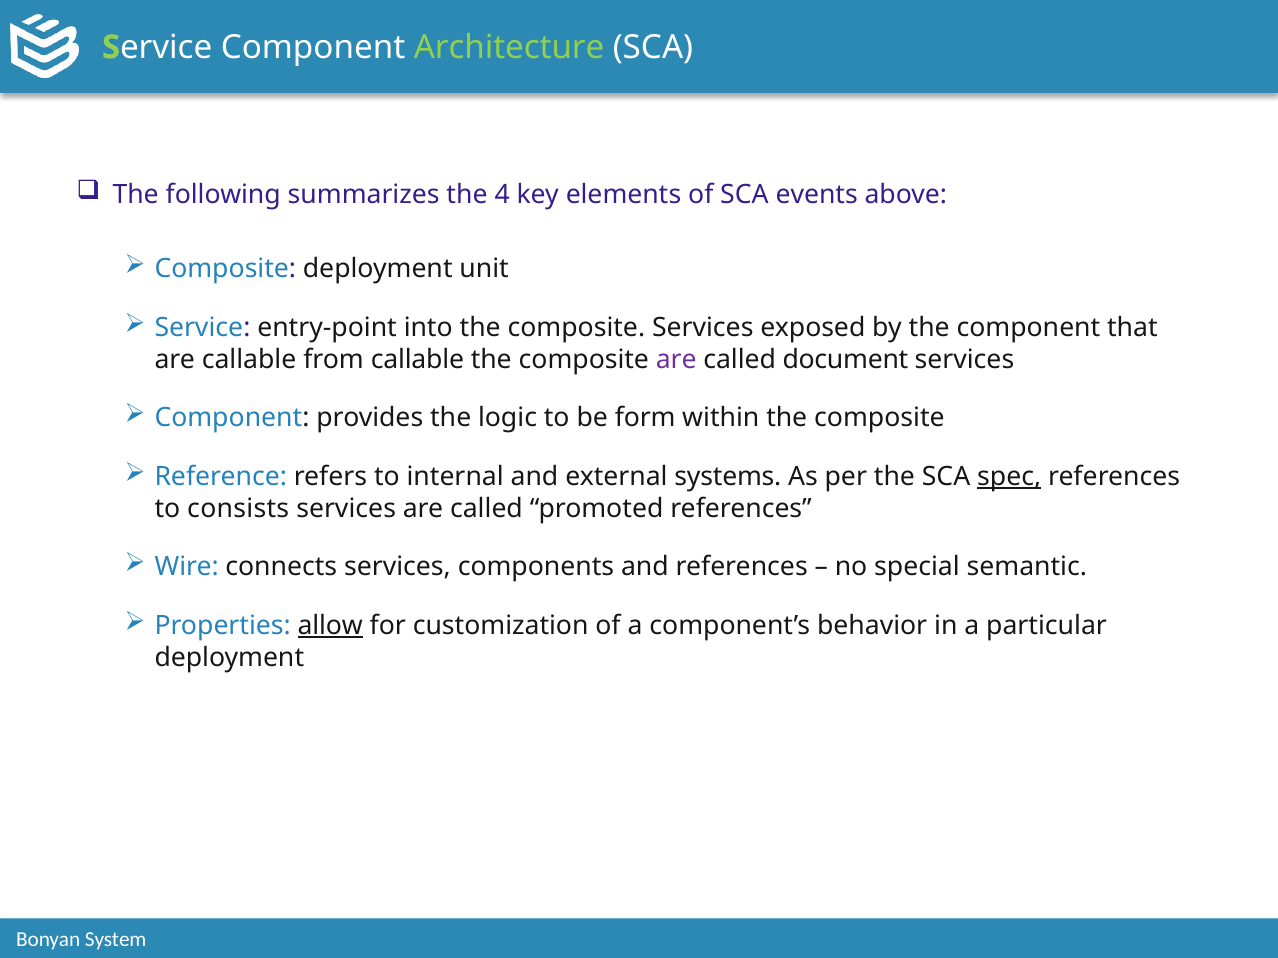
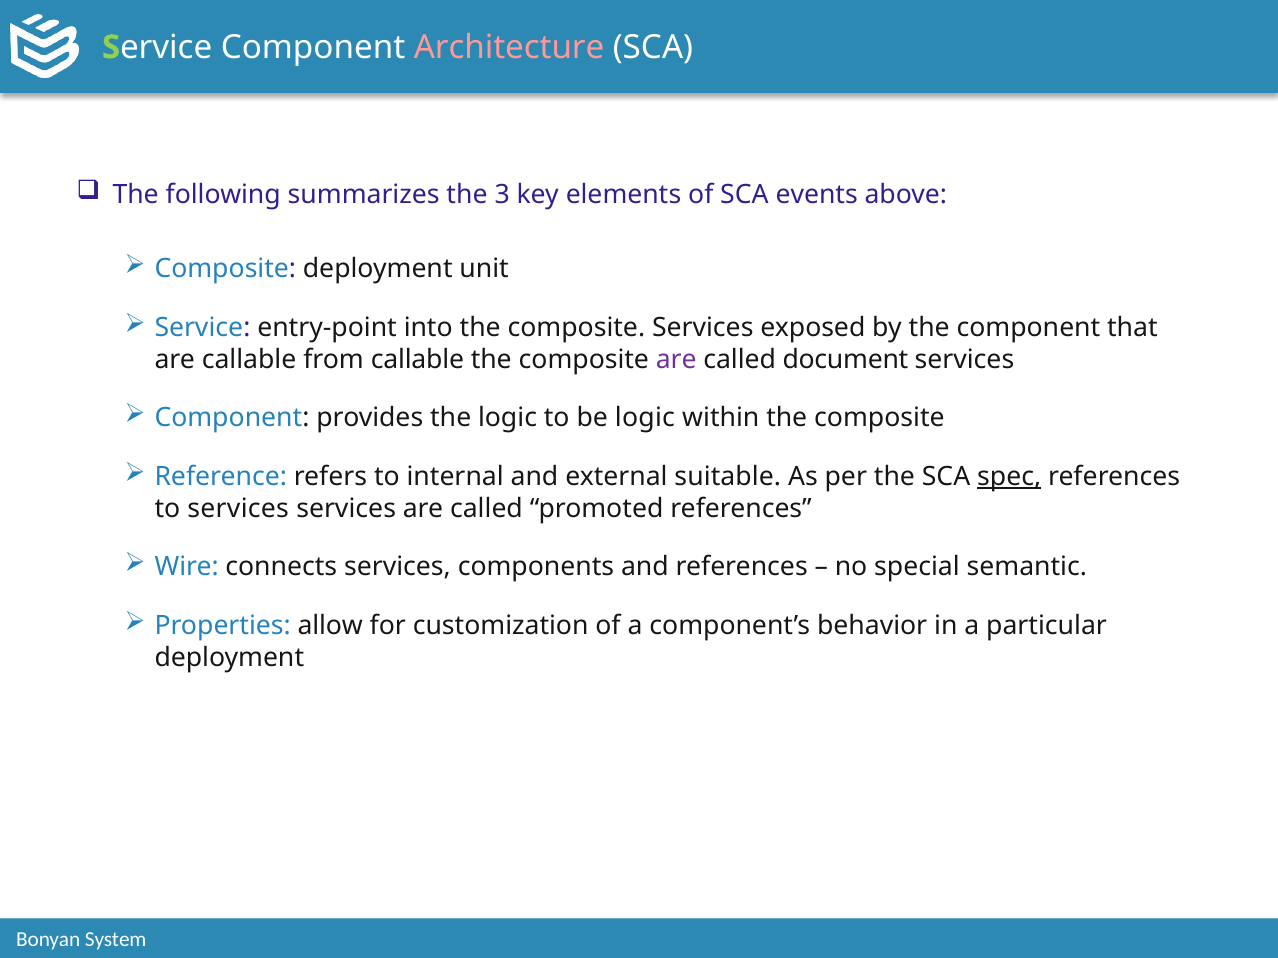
Architecture colour: light green -> pink (509, 47)
4: 4 -> 3 (502, 195)
be form: form -> logic (645, 418)
systems: systems -> suitable (728, 477)
to consists: consists -> services (238, 509)
allow underline: present -> none (330, 626)
